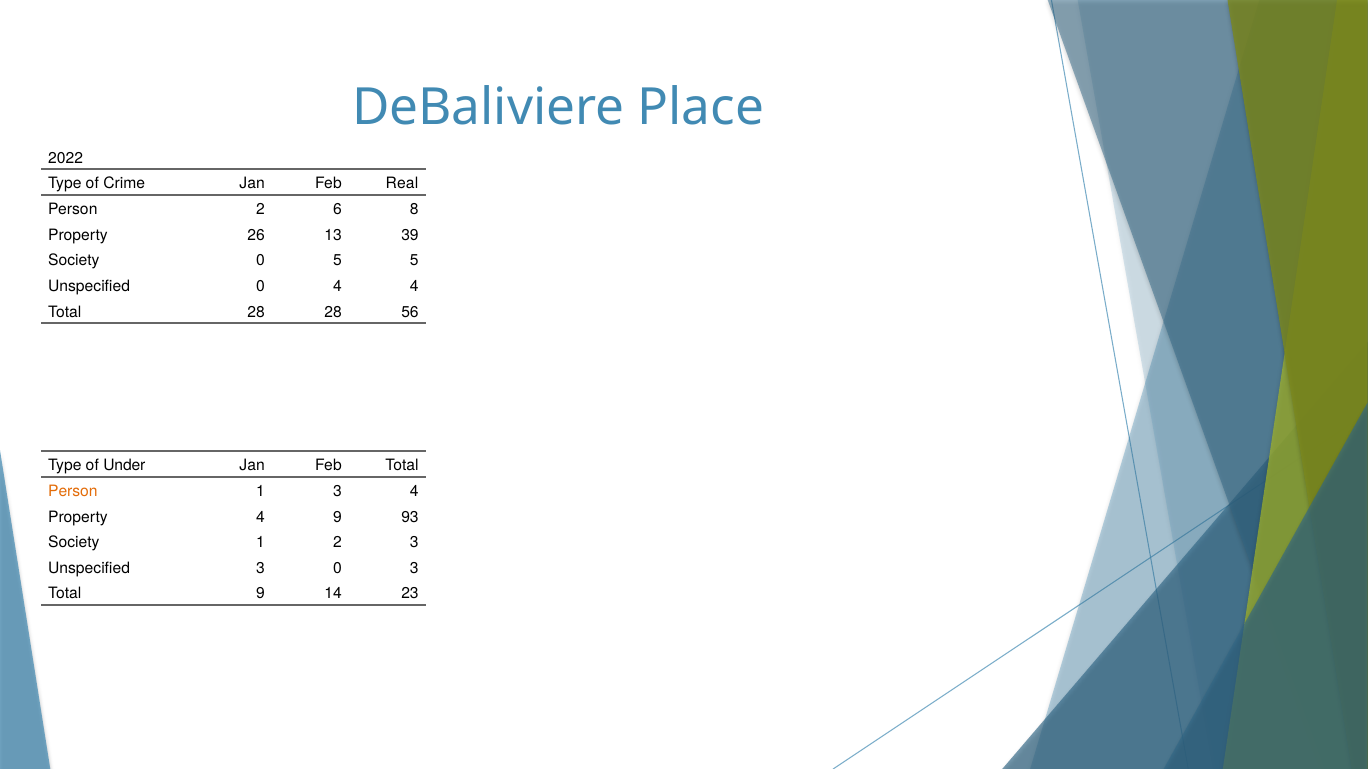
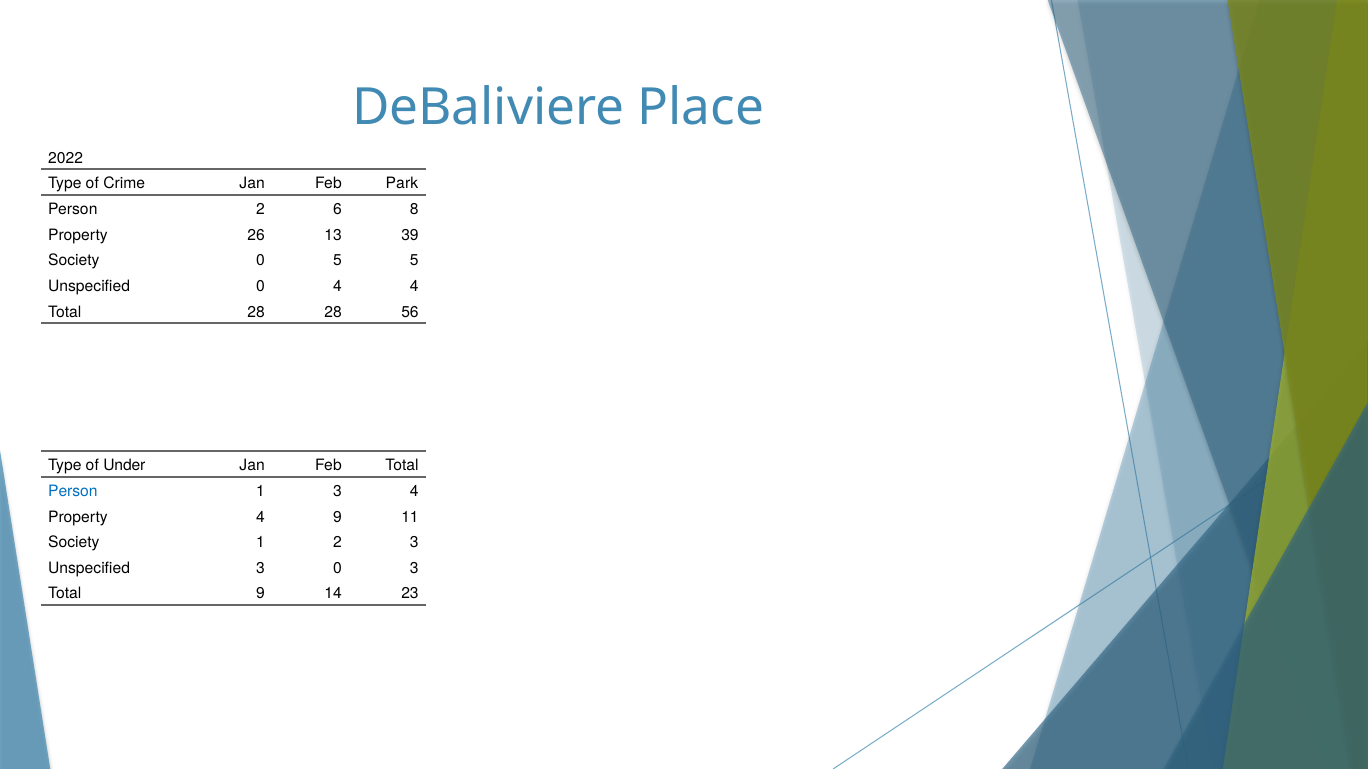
Real: Real -> Park (402, 184)
Person colour: orange -> blue (73, 492)
93: 93 -> 11 (410, 517)
